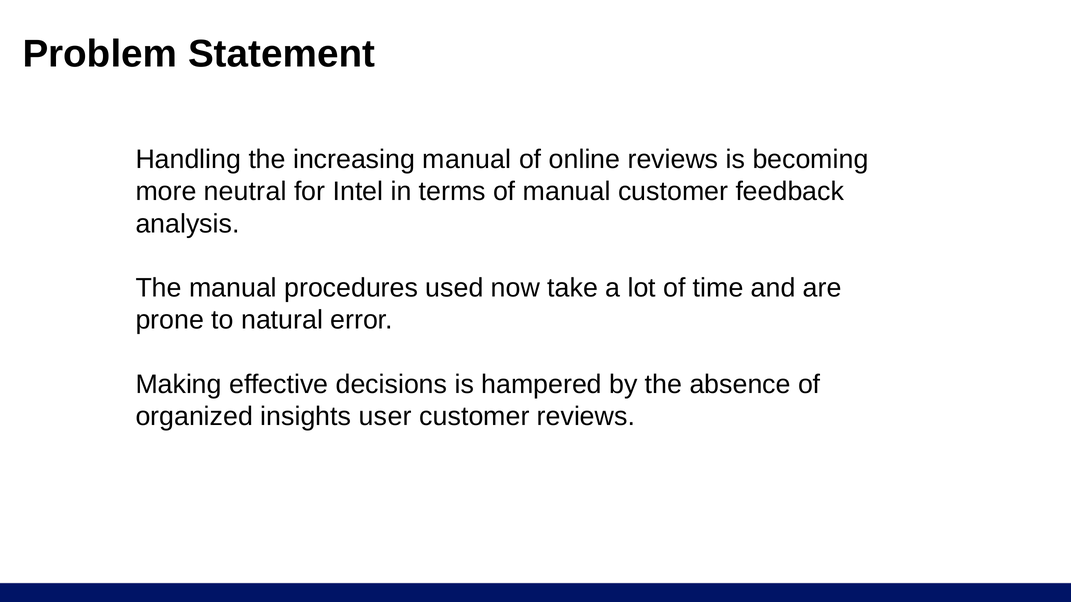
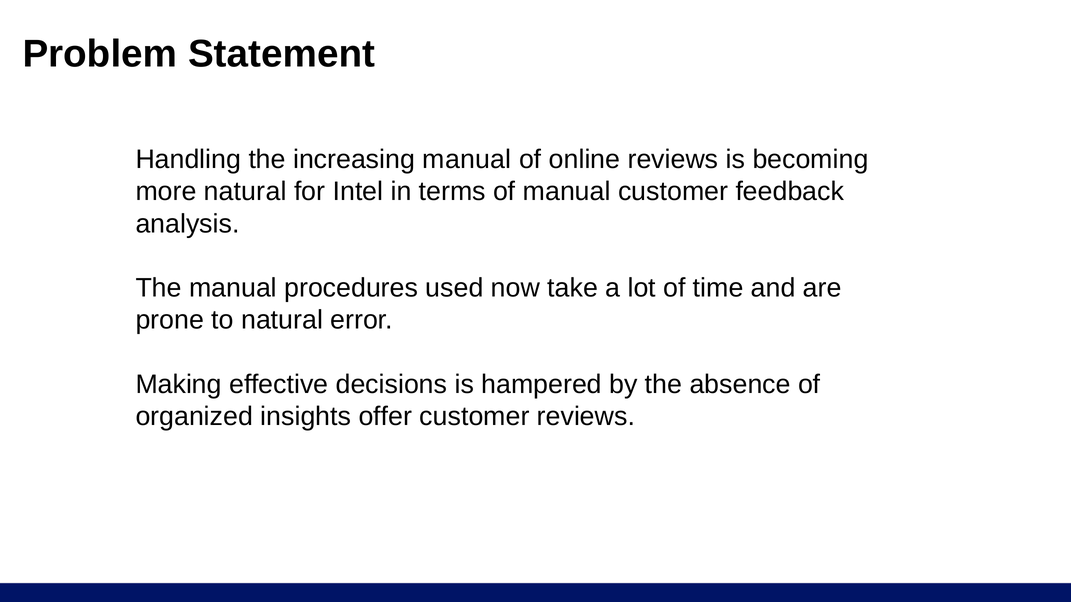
more neutral: neutral -> natural (245, 192)
user: user -> offer (385, 417)
